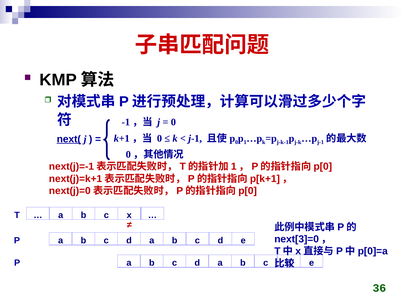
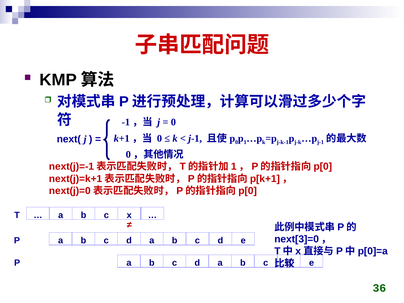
next( underline: present -> none (69, 139)
